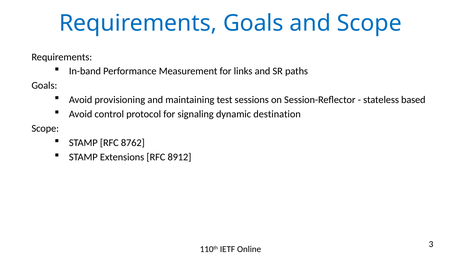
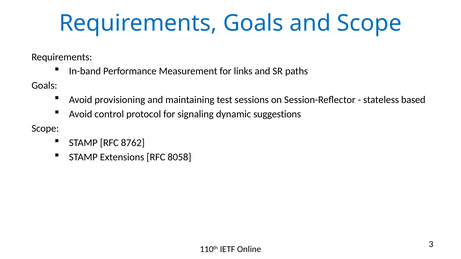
destination: destination -> suggestions (277, 114)
8912: 8912 -> 8058 (179, 157)
